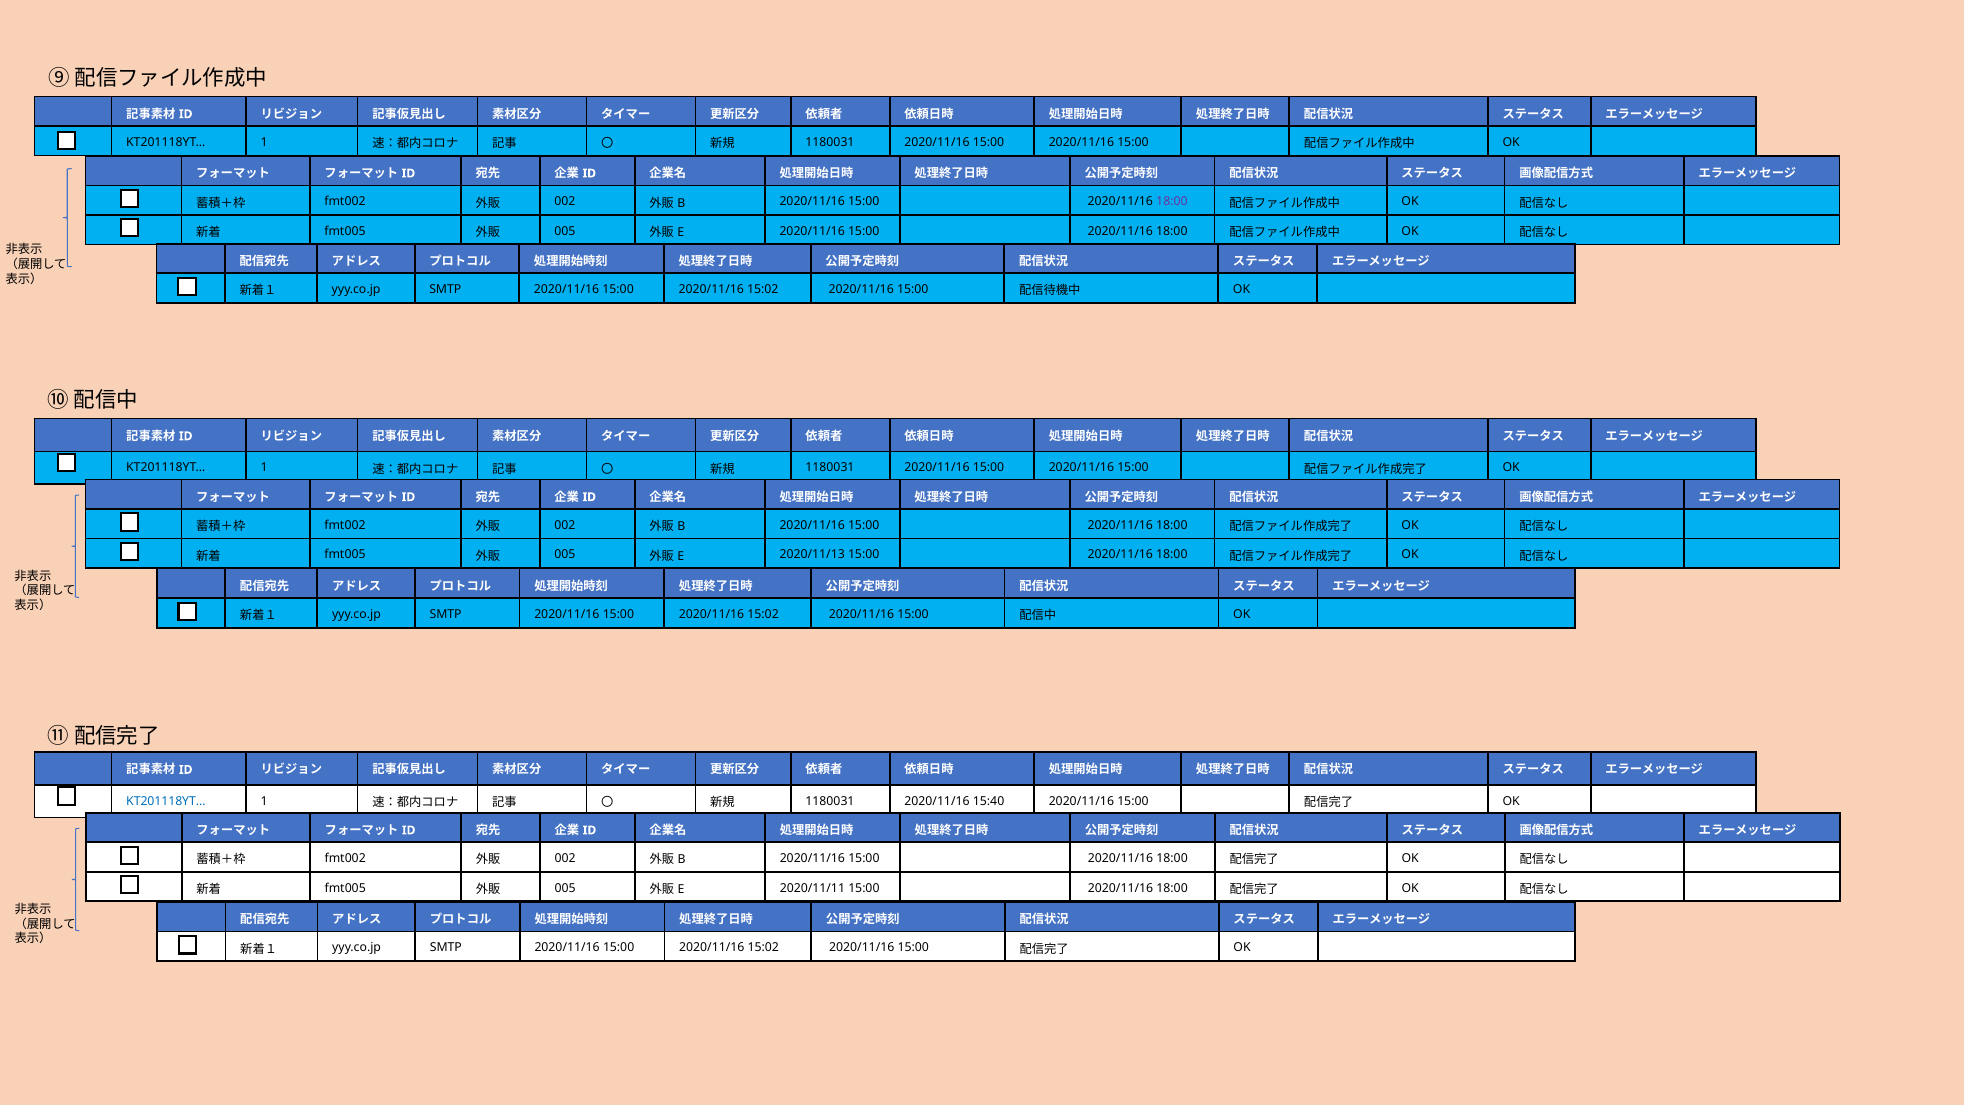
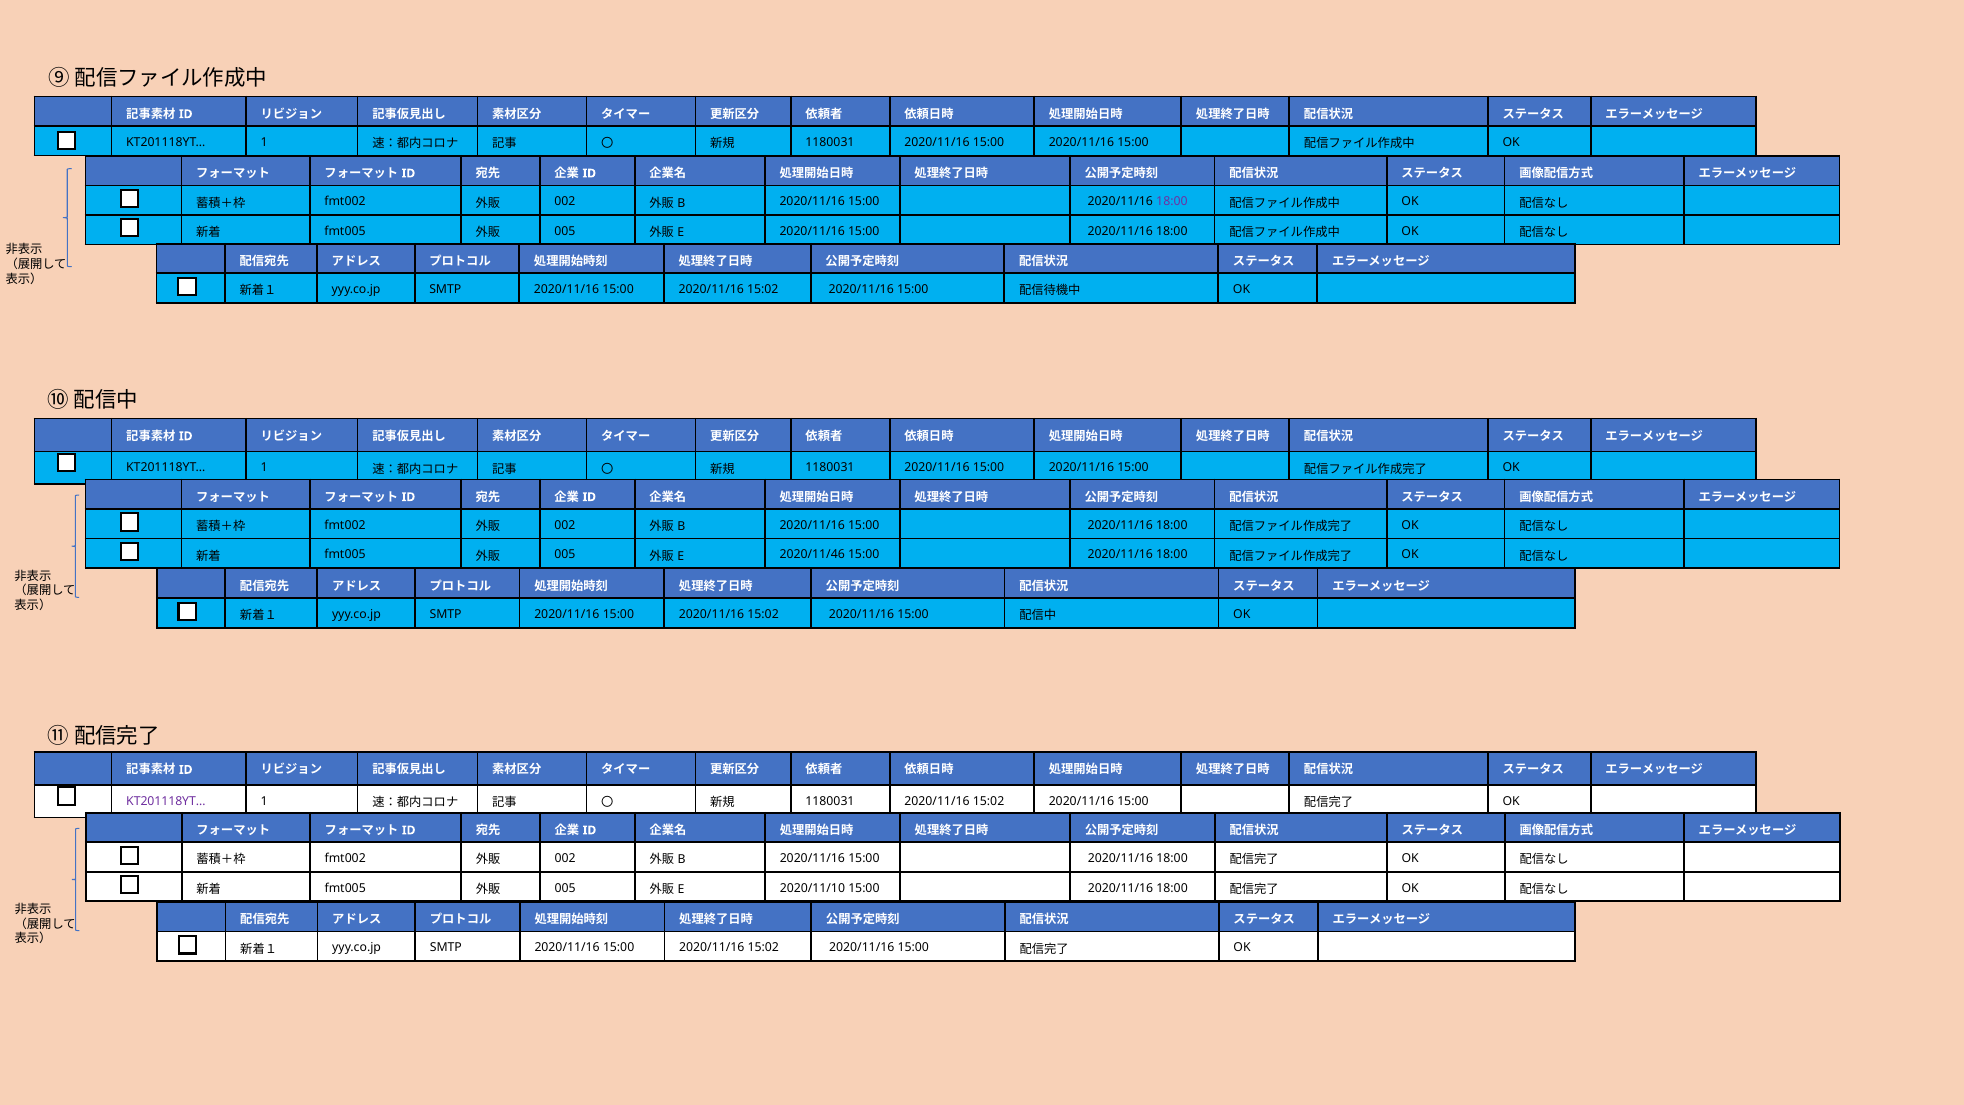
2020/11/13: 2020/11/13 -> 2020/11/46 (812, 555)
KT201118YT… colour: blue -> purple (166, 801)
1180031 2020/11/16 15:40: 15:40 -> 15:02 (989, 801)
2020/11/11: 2020/11/11 -> 2020/11/10 (812, 888)
